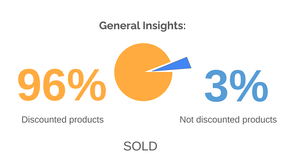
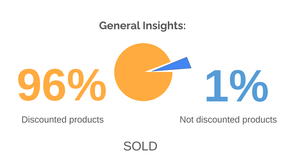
3%: 3% -> 1% (236, 86)
